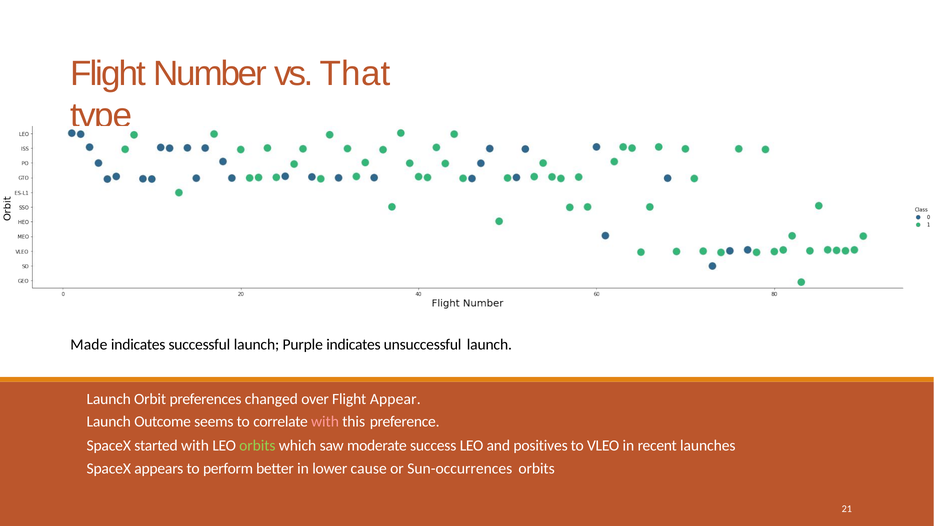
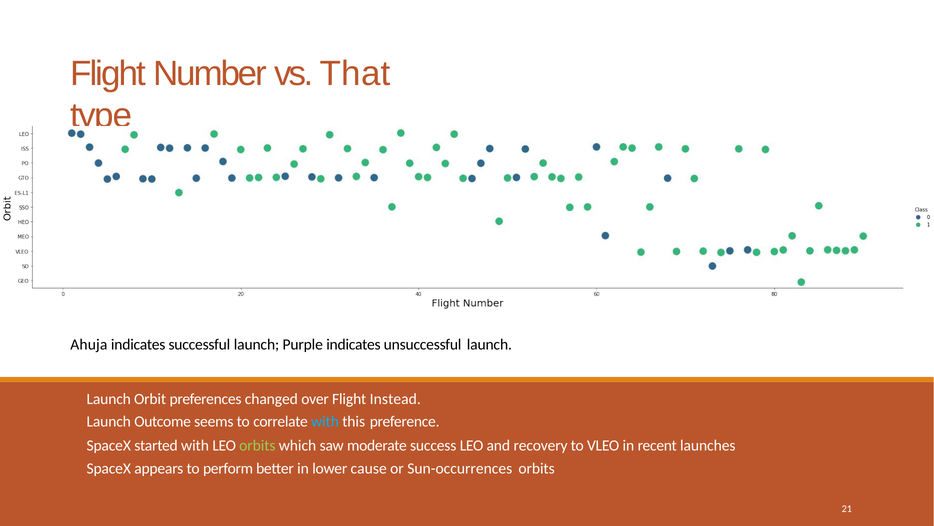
Made: Made -> Ahuja (89, 344)
Appear: Appear -> Instead (395, 399)
with colour: pink -> light blue (325, 421)
positives: positives -> recovery (541, 445)
